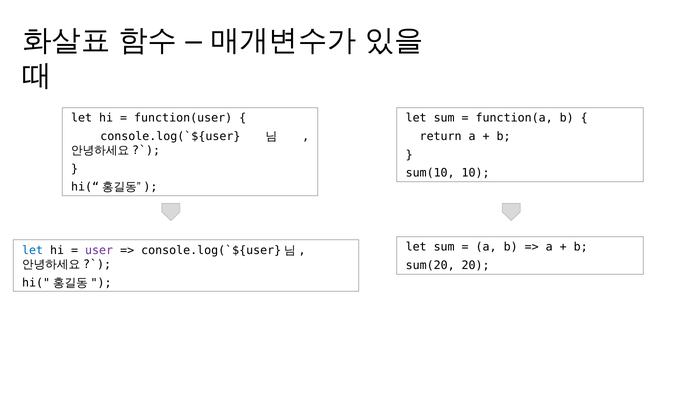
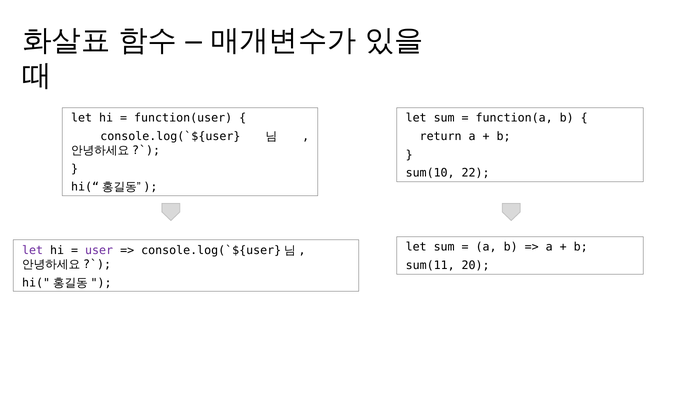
10: 10 -> 22 (476, 173)
let colour: blue -> purple (33, 250)
sum(20: sum(20 -> sum(11 (430, 265)
